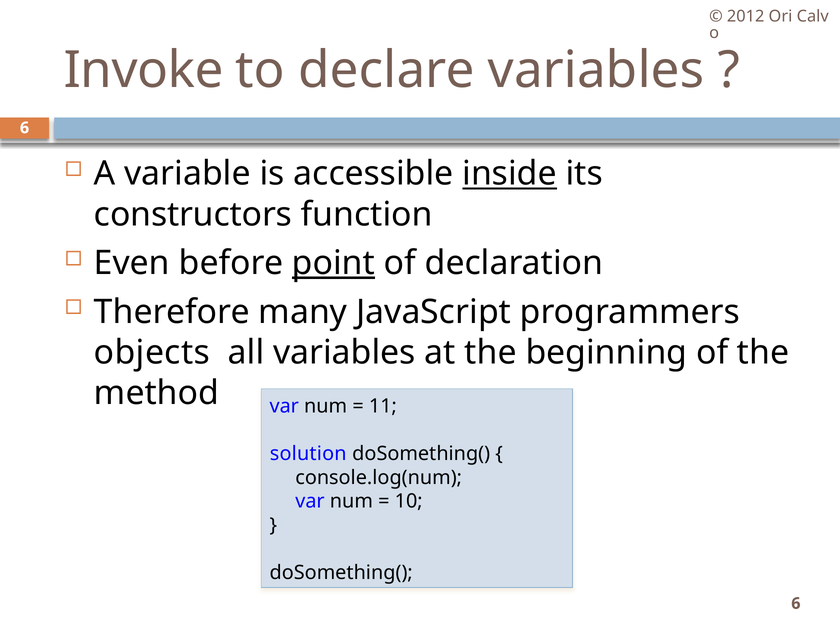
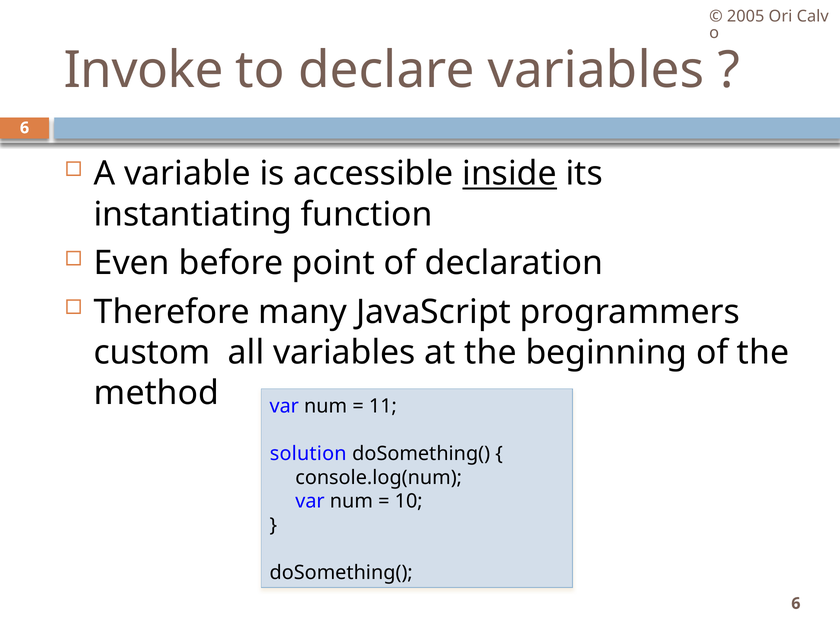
2012: 2012 -> 2005 (746, 17)
constructors: constructors -> instantiating (193, 214)
point underline: present -> none (333, 263)
objects: objects -> custom (152, 353)
